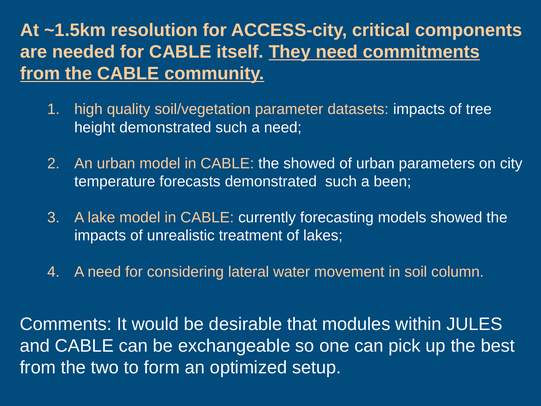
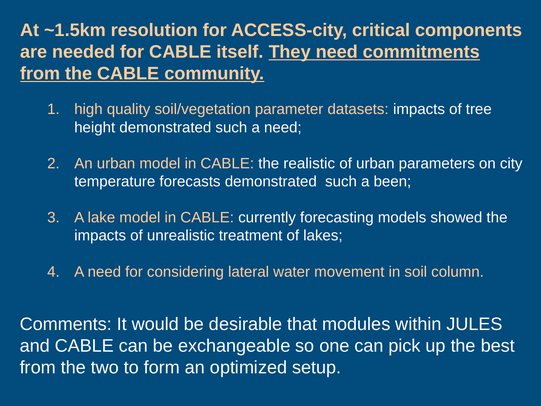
the showed: showed -> realistic (309, 163)
